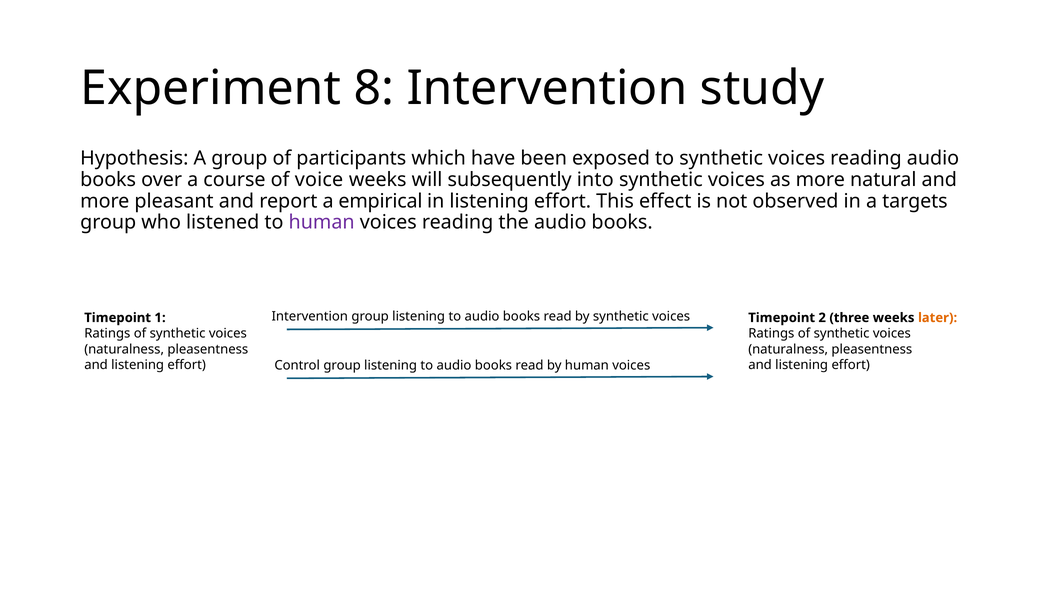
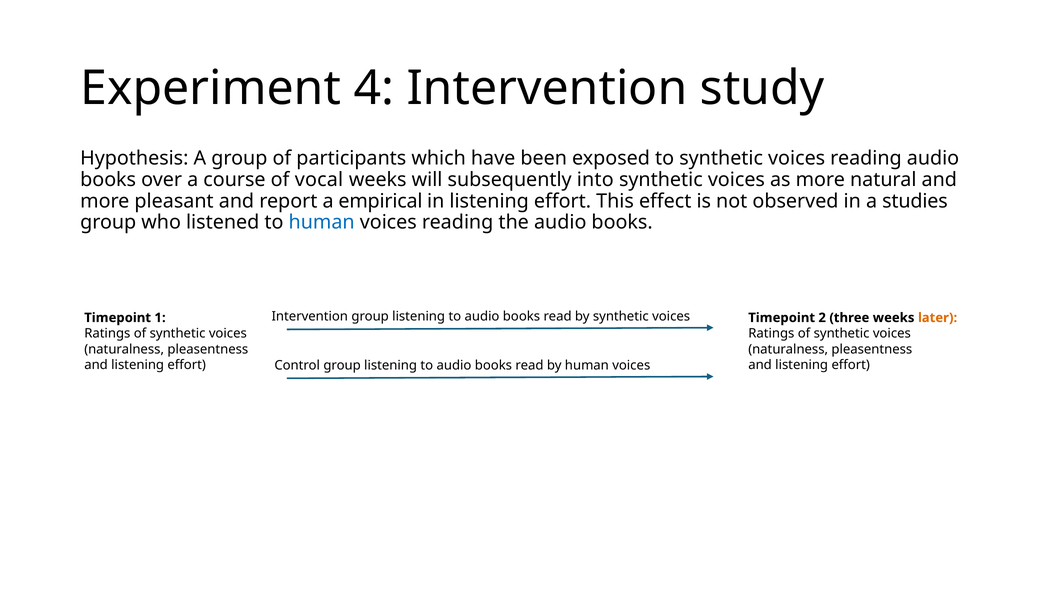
8: 8 -> 4 (374, 88)
voice: voice -> vocal (319, 180)
targets: targets -> studies (915, 201)
human colour: purple -> blue (322, 222)
